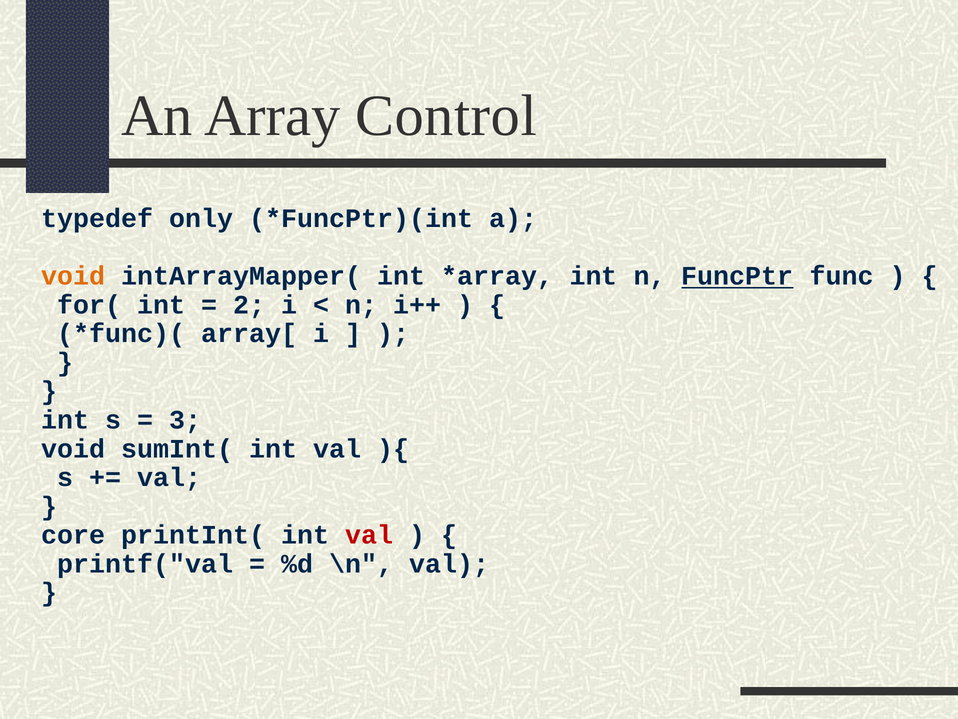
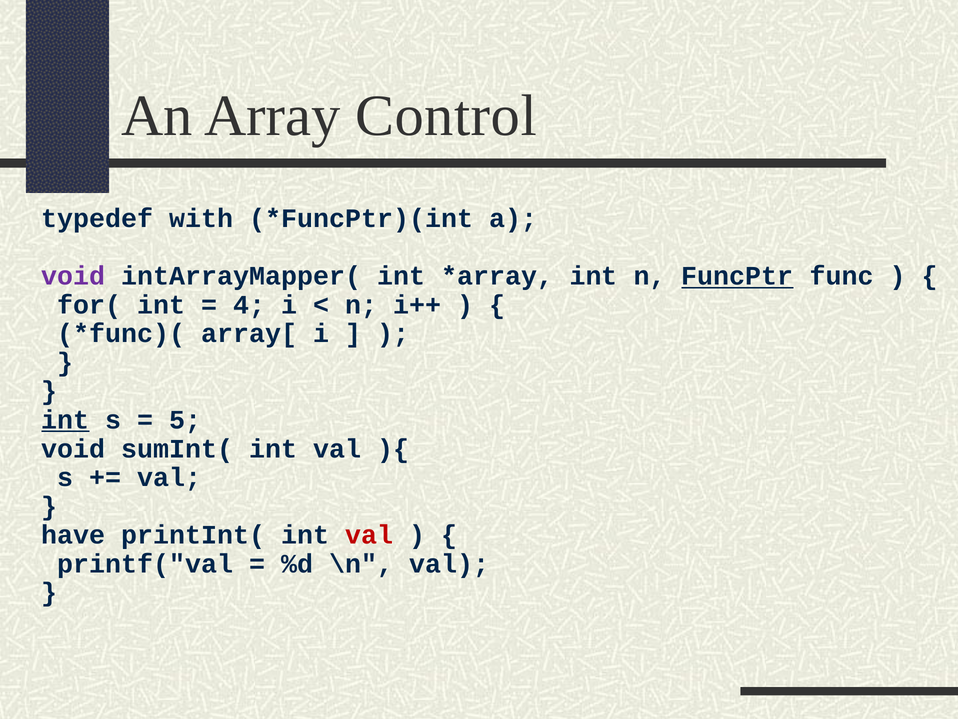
only: only -> with (201, 218)
void colour: orange -> purple (73, 276)
2: 2 -> 4 (249, 305)
int underline: none -> present (65, 420)
3: 3 -> 5 (185, 420)
core: core -> have (73, 535)
